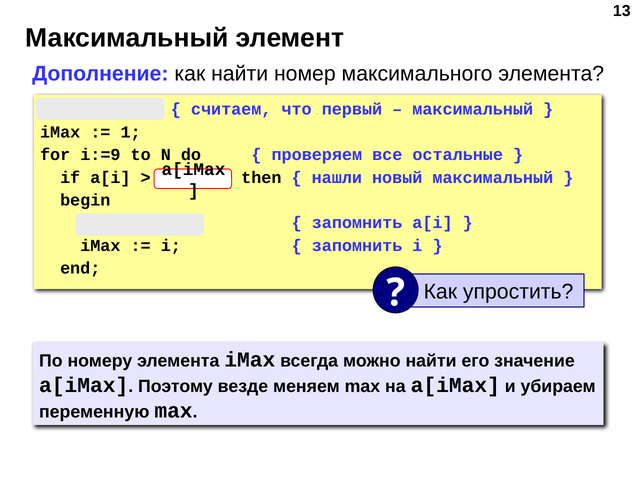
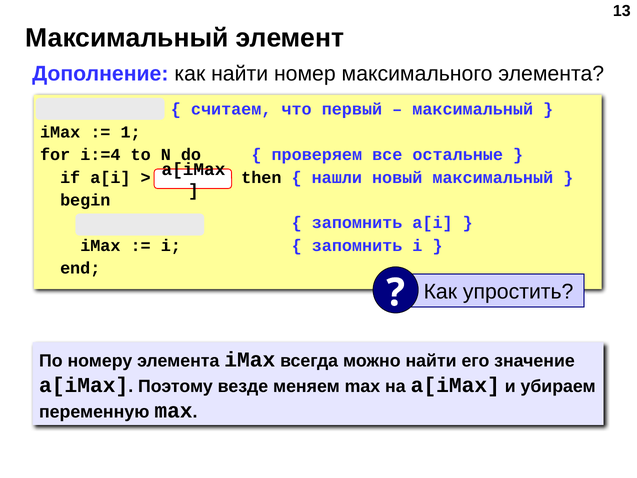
i:=9: i:=9 -> i:=4 (100, 155)
